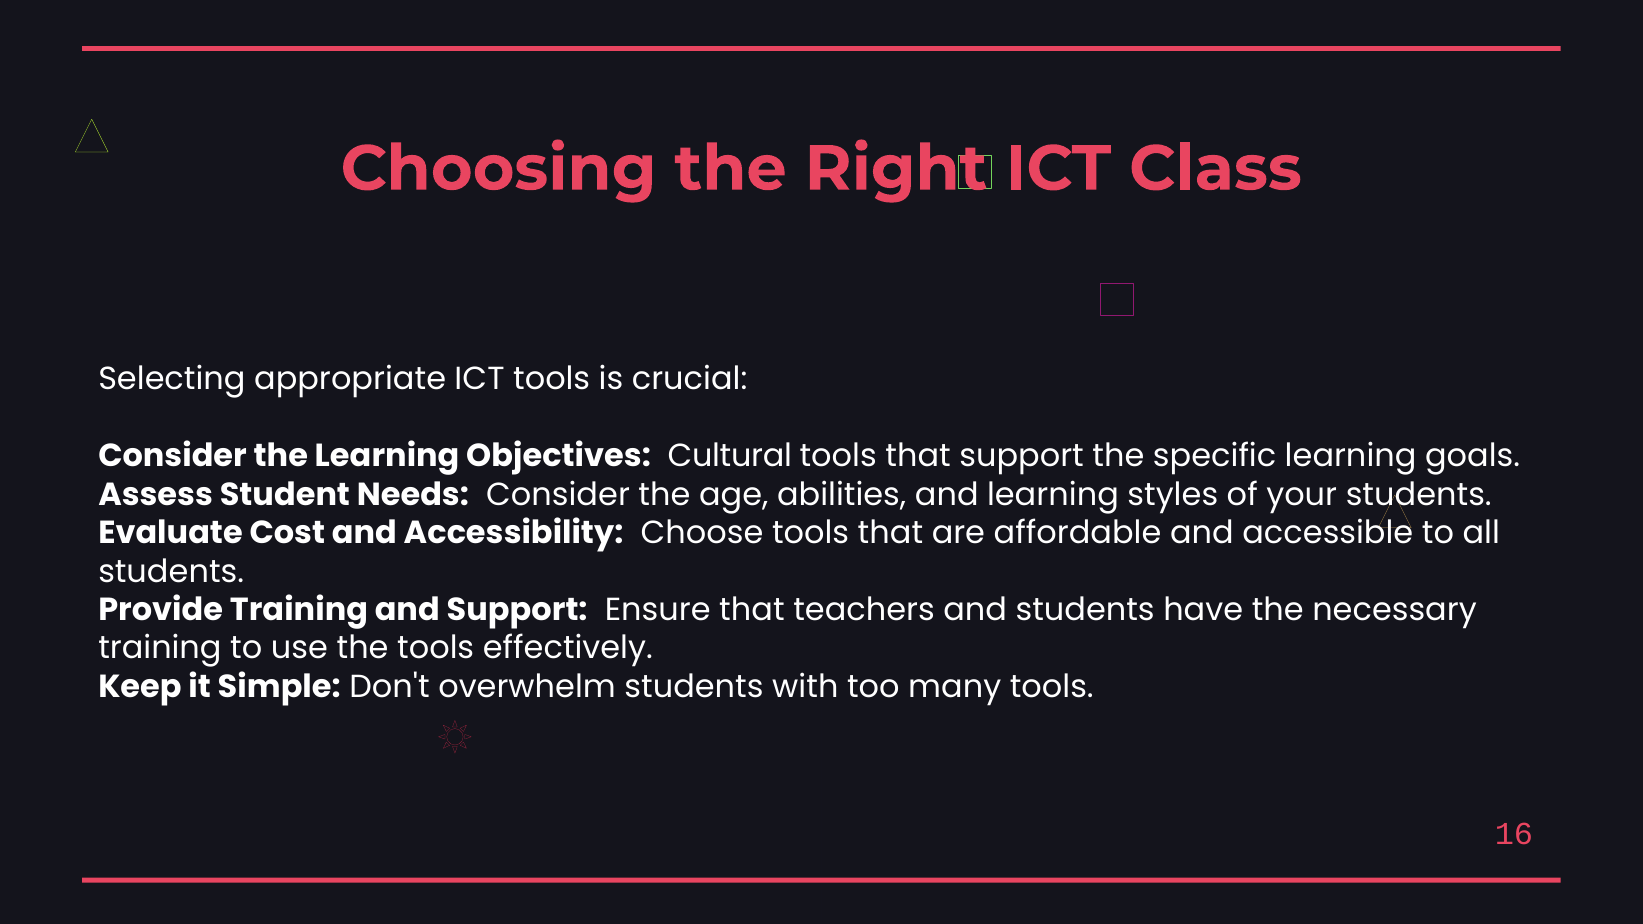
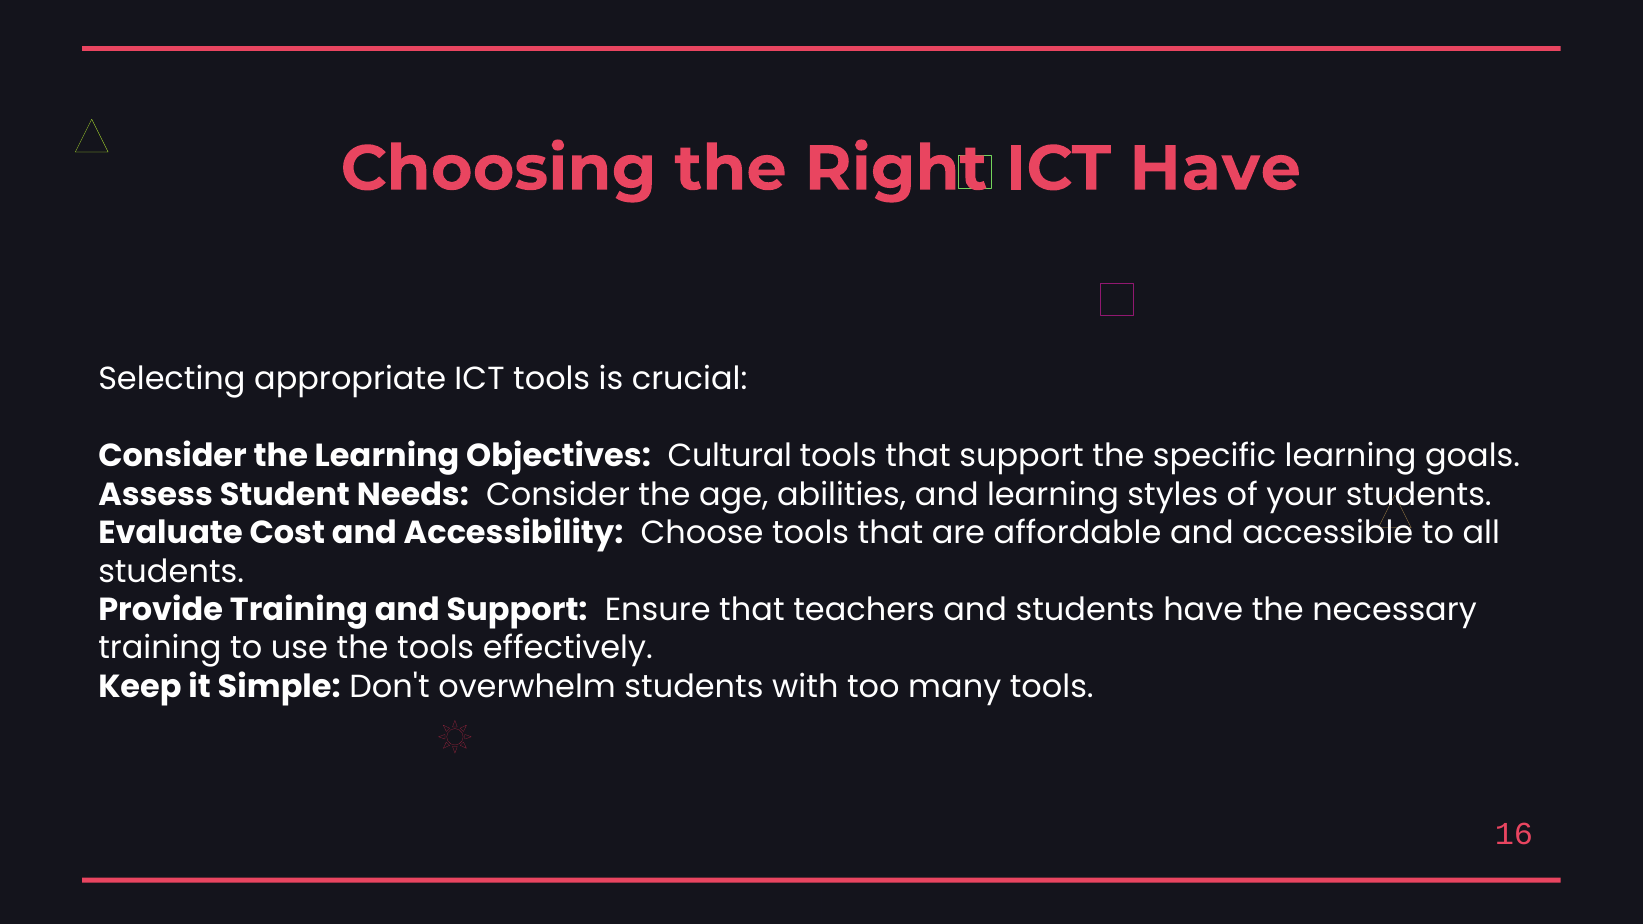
ICT Class: Class -> Have (1215, 169)
